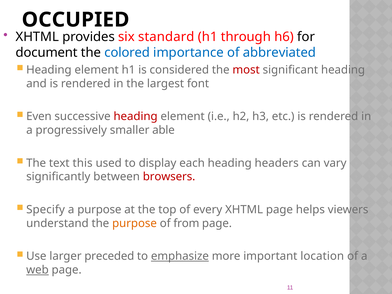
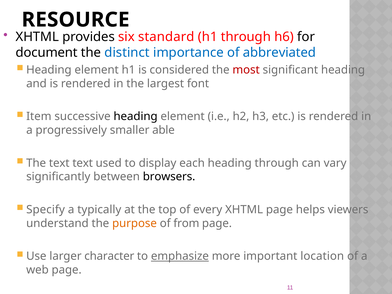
OCCUPIED: OCCUPIED -> RESOURCE (76, 20)
colored: colored -> distinct (127, 52)
Even: Even -> Item (39, 116)
heading colour: red -> black (136, 116)
text this: this -> text (83, 163)
heading headers: headers -> through (277, 163)
browsers colour: red -> black (169, 177)
a purpose: purpose -> typically (99, 210)
preceded: preceded -> character (109, 256)
web underline: present -> none (37, 270)
